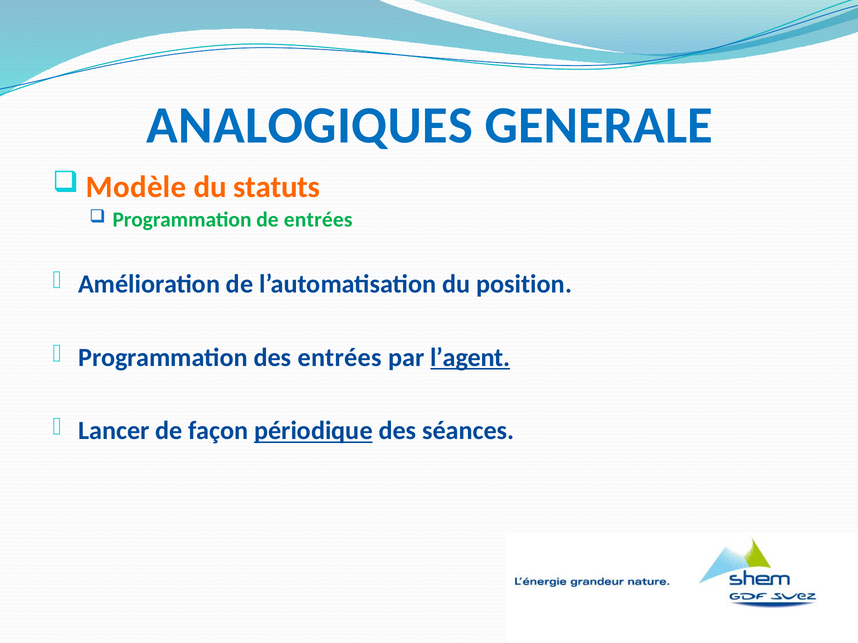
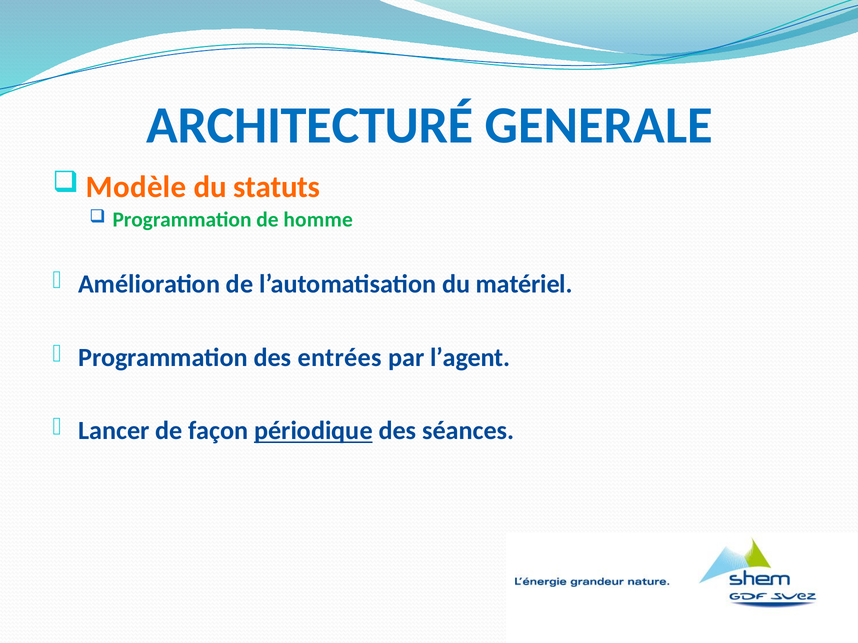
ANALOGIQUES: ANALOGIQUES -> ARCHITECTURÉ (310, 125)
de entrées: entrées -> homme (318, 220)
position: position -> matériel (524, 284)
l’agent underline: present -> none (470, 358)
